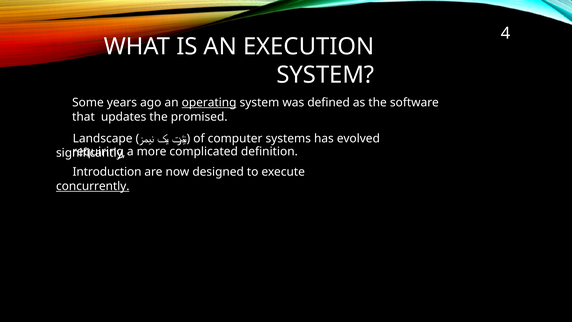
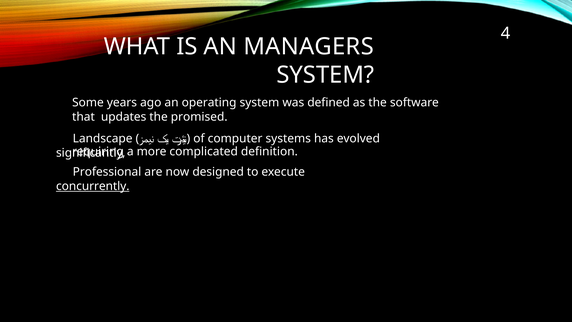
EXECUTION: EXECUTION -> MANAGERS (309, 46)
operating underline: present -> none (209, 103)
Introduction: Introduction -> Professional (107, 172)
